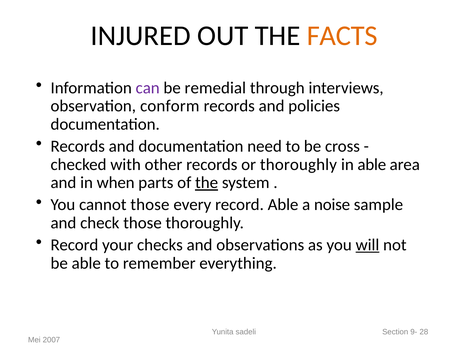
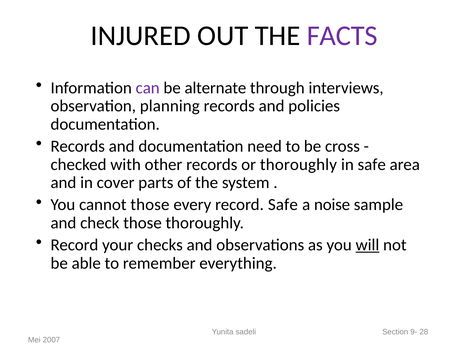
FACTS colour: orange -> purple (342, 36)
remedial: remedial -> alternate (215, 88)
conform: conform -> planning (170, 106)
in able: able -> safe (372, 164)
when: when -> cover (116, 183)
the underline: present -> none (207, 183)
record Able: Able -> Safe (283, 205)
